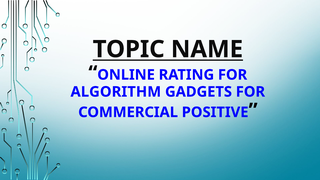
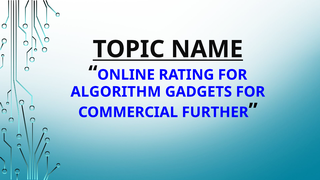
POSITIVE: POSITIVE -> FURTHER (215, 112)
